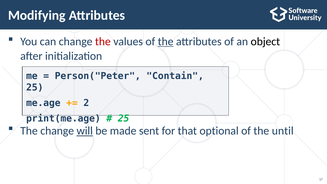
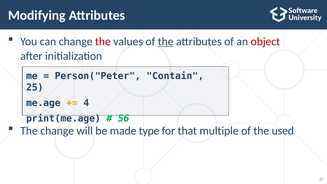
object colour: black -> red (265, 41)
2: 2 -> 4 (86, 103)
25: 25 -> 56 (124, 118)
will underline: present -> none (85, 131)
sent: sent -> type (149, 131)
optional: optional -> multiple (219, 131)
until: until -> used (283, 131)
